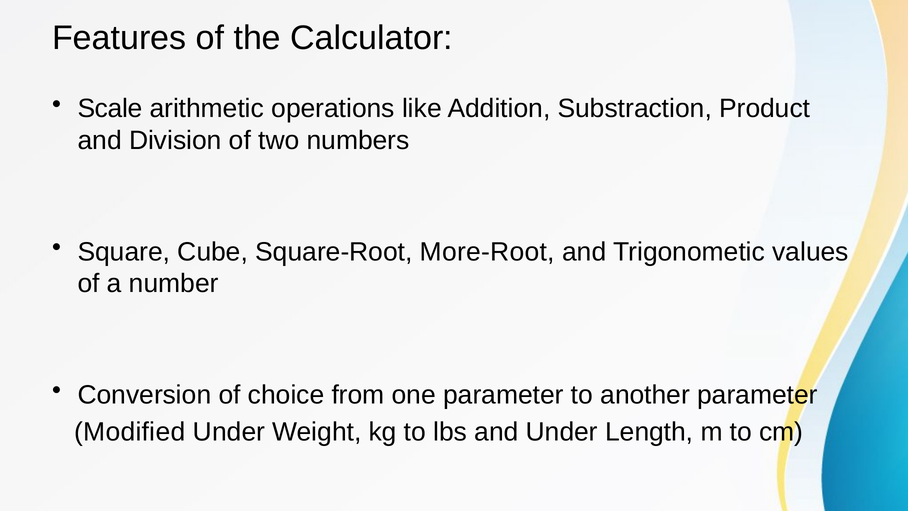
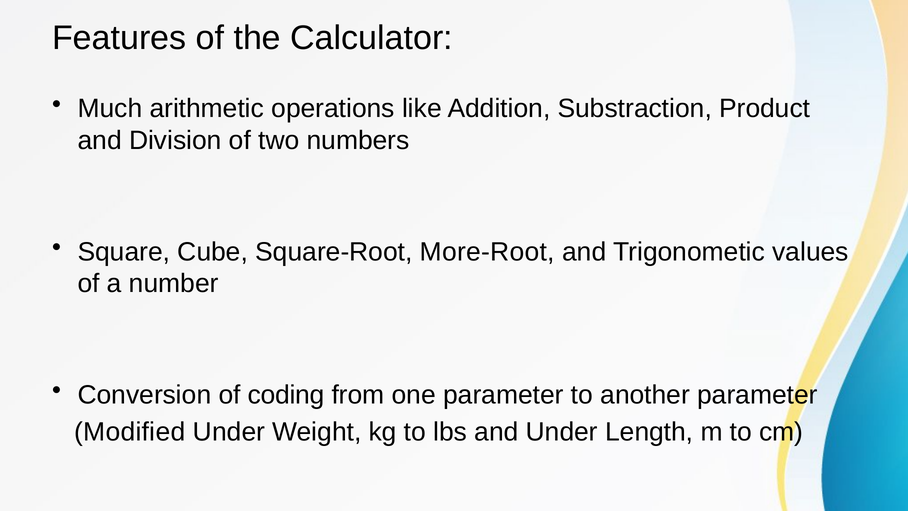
Scale: Scale -> Much (110, 109)
choice: choice -> coding (286, 395)
